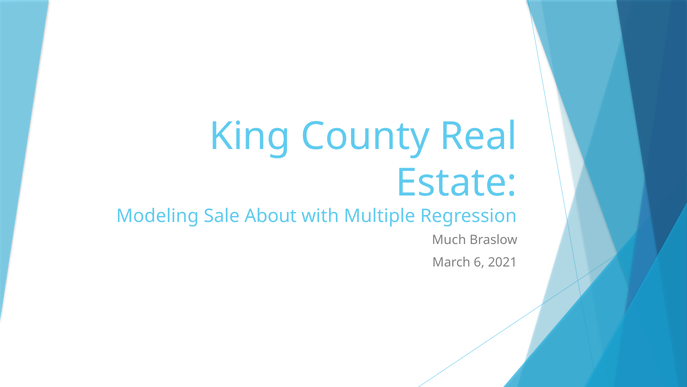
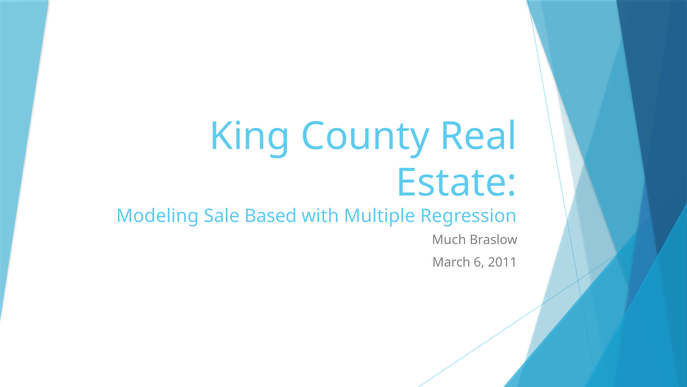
About: About -> Based (271, 216)
2021: 2021 -> 2011 (503, 262)
